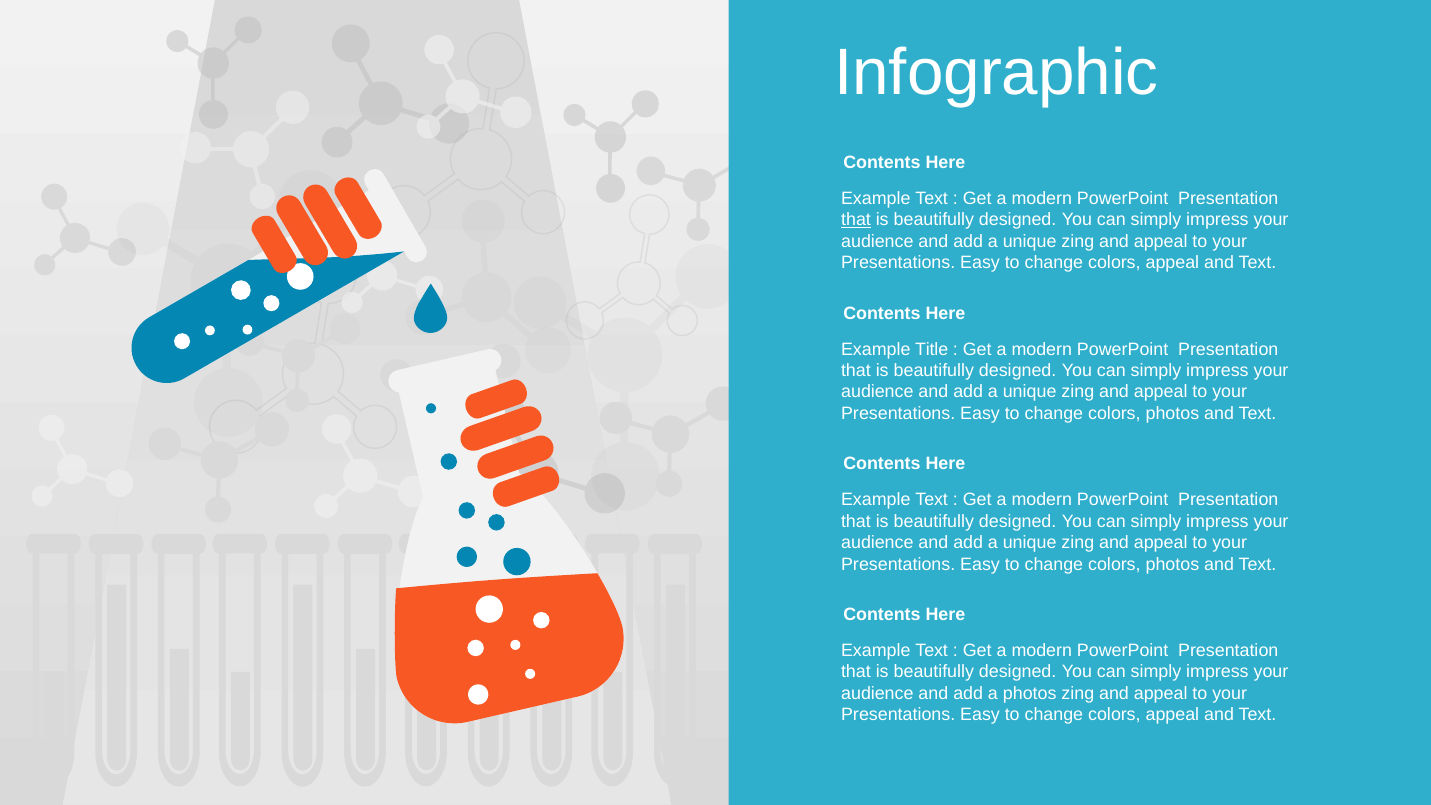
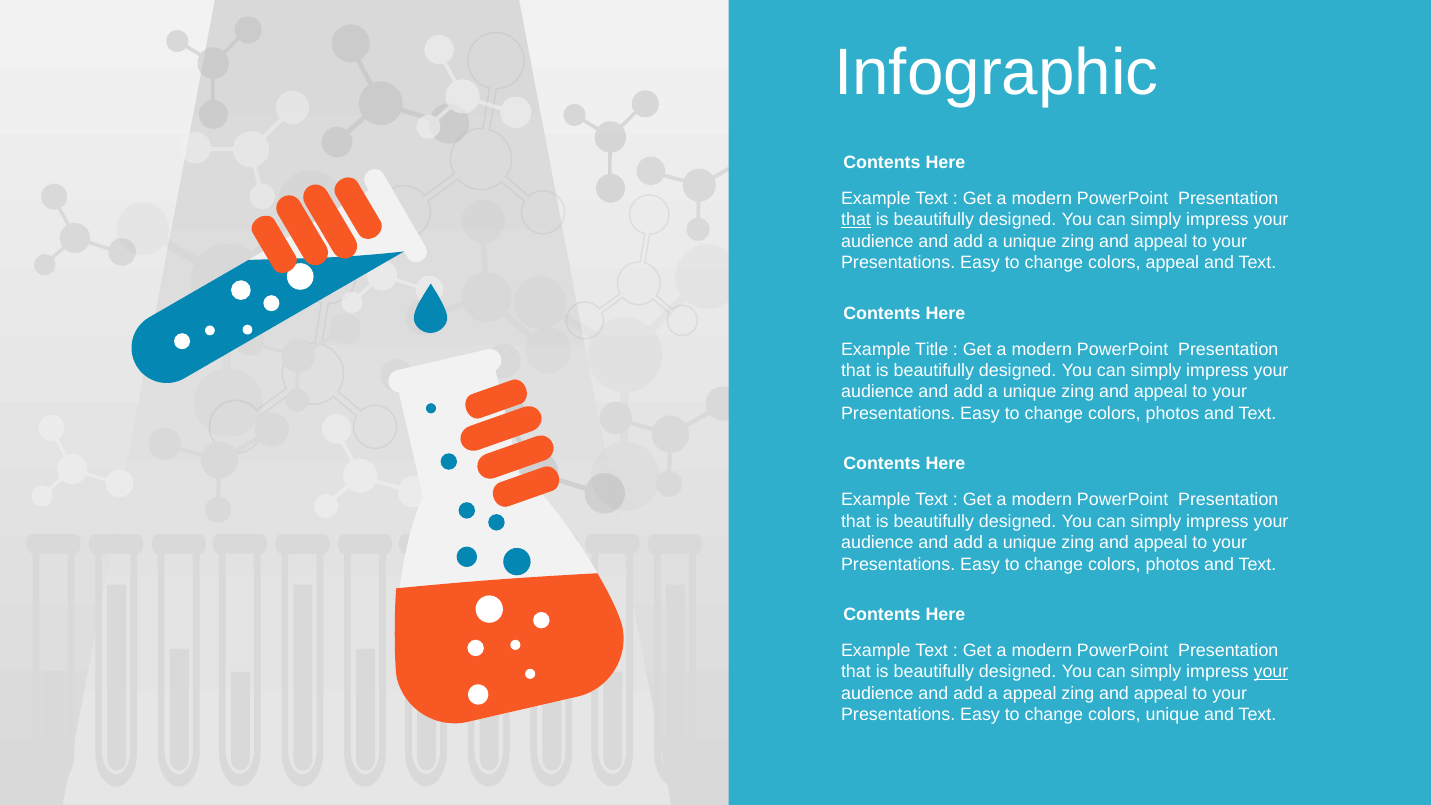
your underline: none -> present (1271, 672)
a photos: photos -> appeal (1030, 693)
appeal: appeal -> unique (1172, 715)
